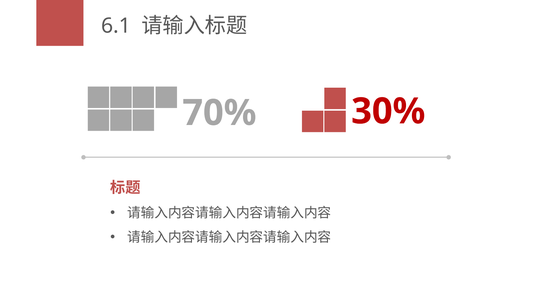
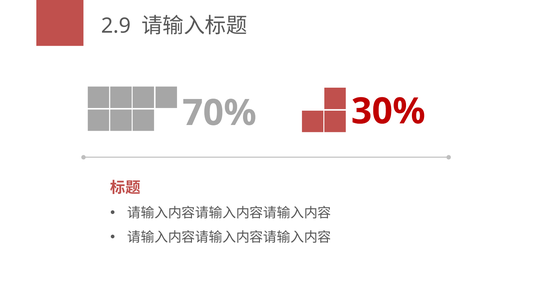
6.1: 6.1 -> 2.9 (116, 26)
